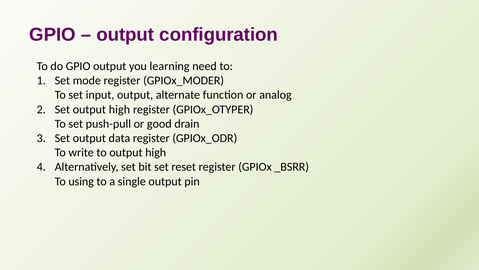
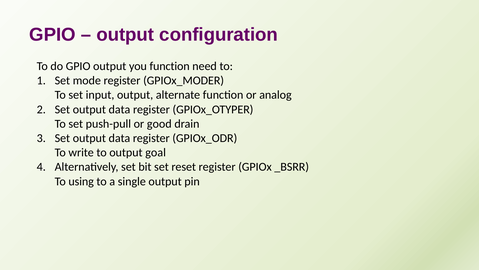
you learning: learning -> function (170, 66)
high: high -> data (119, 109)
to output high: high -> goal (156, 152)
